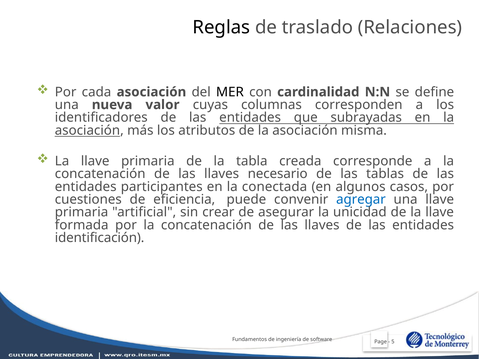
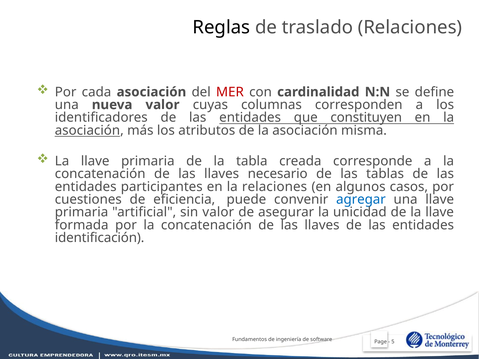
MER colour: black -> red (230, 92)
subrayadas: subrayadas -> constituyen (366, 118)
la conectada: conectada -> relaciones (275, 187)
sin crear: crear -> valor (218, 212)
